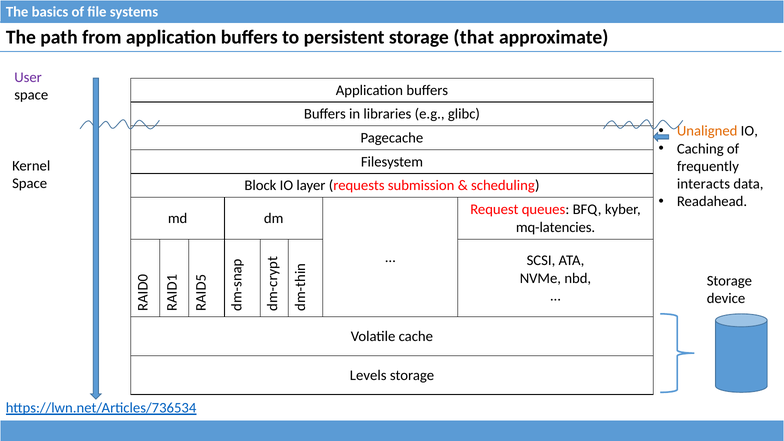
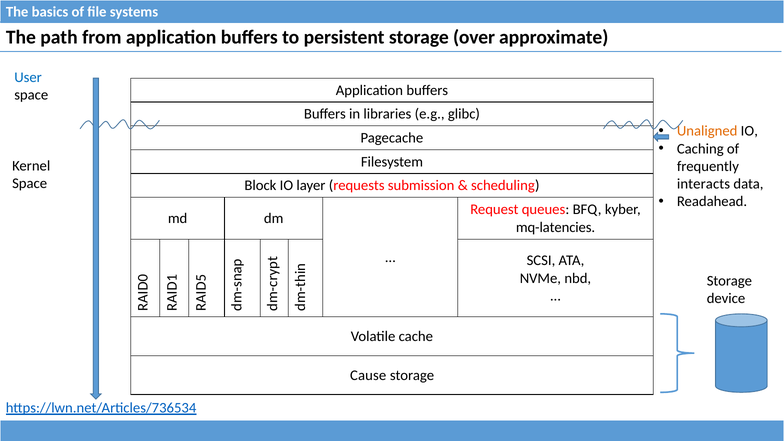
that: that -> over (474, 37)
User colour: purple -> blue (28, 77)
Levels: Levels -> Cause (368, 375)
